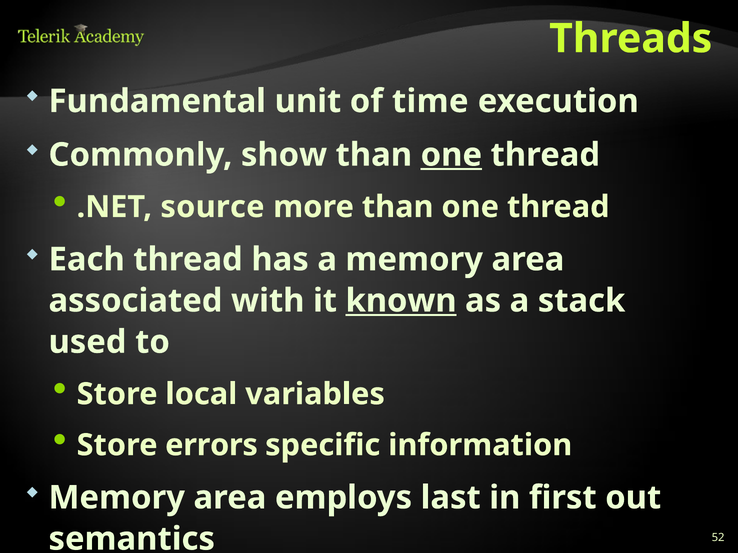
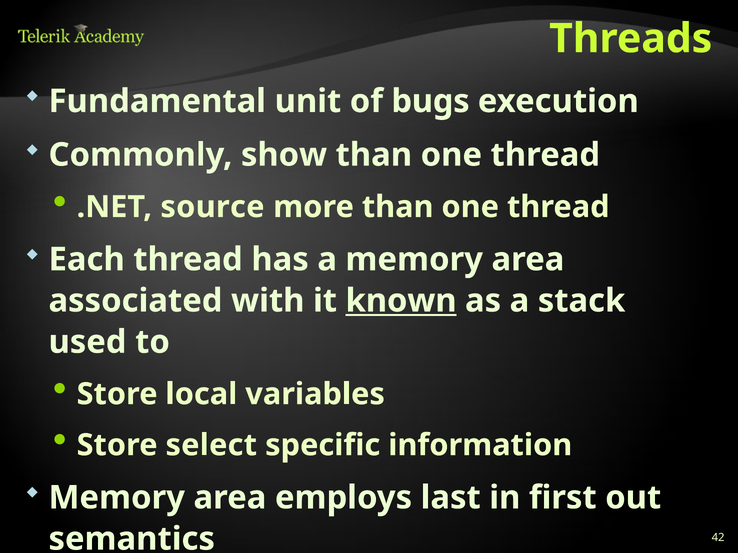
time: time -> bugs (431, 101)
one underline: present -> none (451, 155)
errors: errors -> select (211, 445)
52: 52 -> 42 (718, 538)
